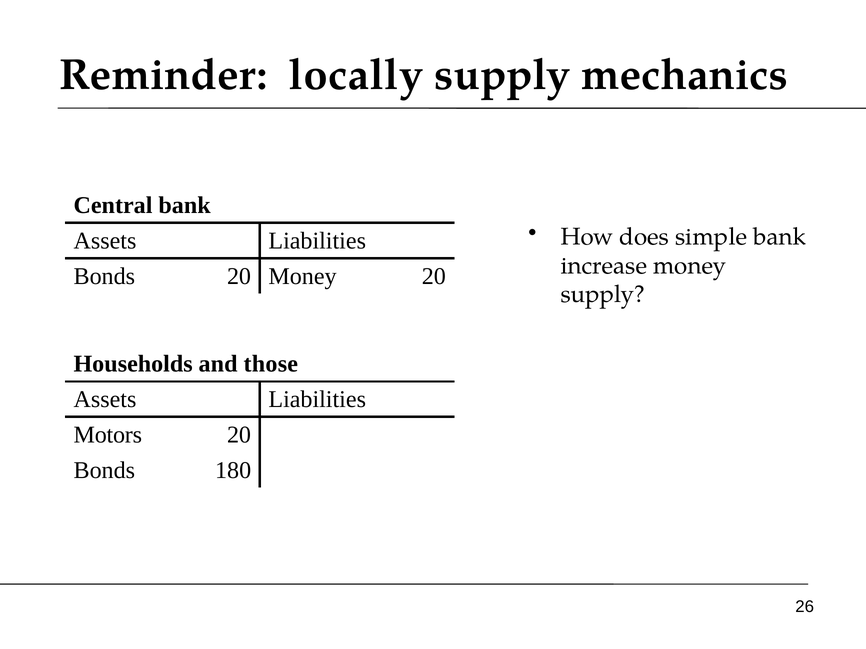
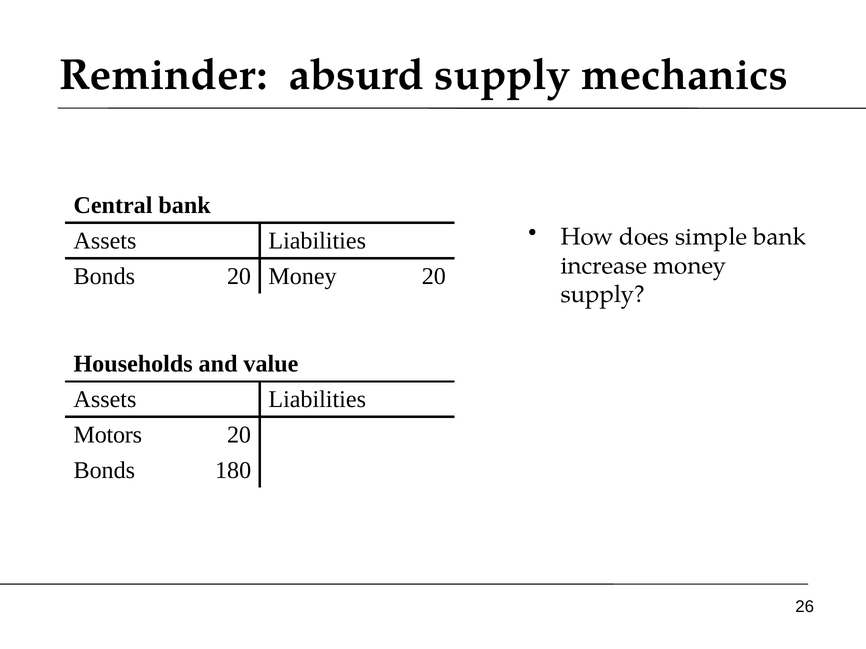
locally: locally -> absurd (356, 75)
those: those -> value (271, 364)
